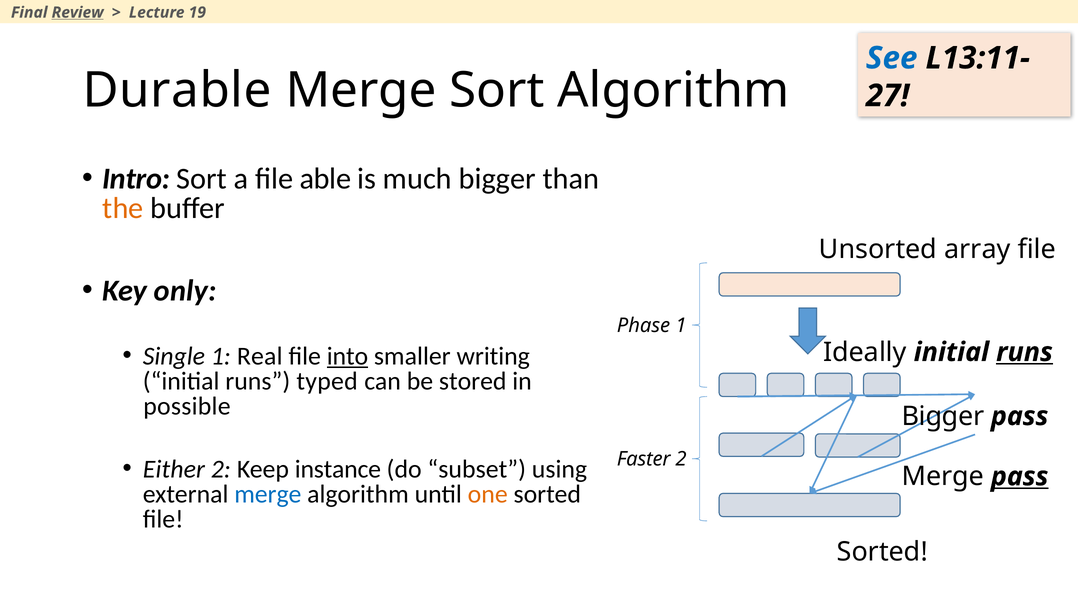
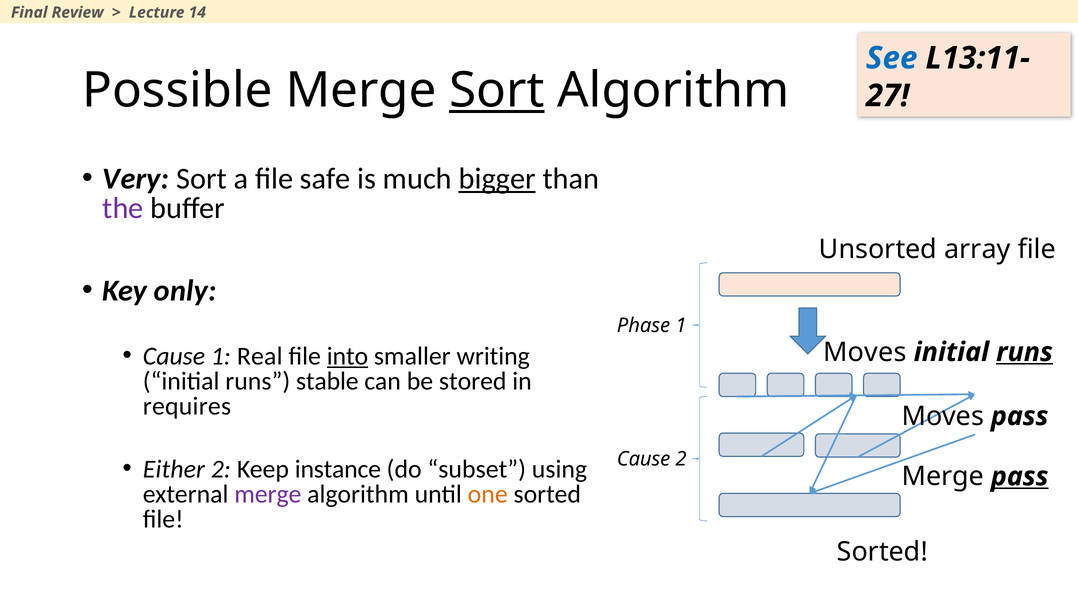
Review underline: present -> none (78, 13)
19: 19 -> 14 (197, 13)
Durable: Durable -> Possible (177, 91)
Sort underline: none -> present (497, 91)
Intro: Intro -> Very (136, 179)
able: able -> safe (325, 179)
bigger underline: none -> present (497, 179)
the colour: orange -> purple (123, 209)
Single: Single -> Cause (174, 356)
Ideally: Ideally -> Moves (865, 352)
typed: typed -> stable (327, 381)
possible: possible -> requires (187, 407)
Bigger: Bigger -> Moves (943, 416)
Faster: Faster -> Cause (644, 459)
merge colour: blue -> purple (268, 495)
